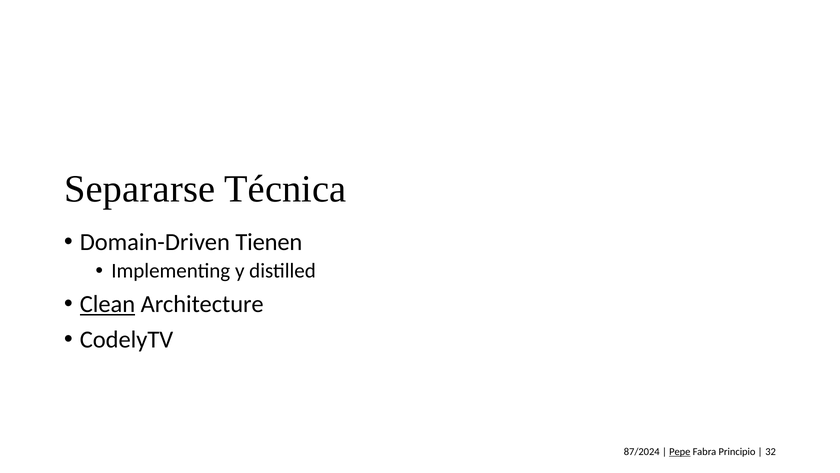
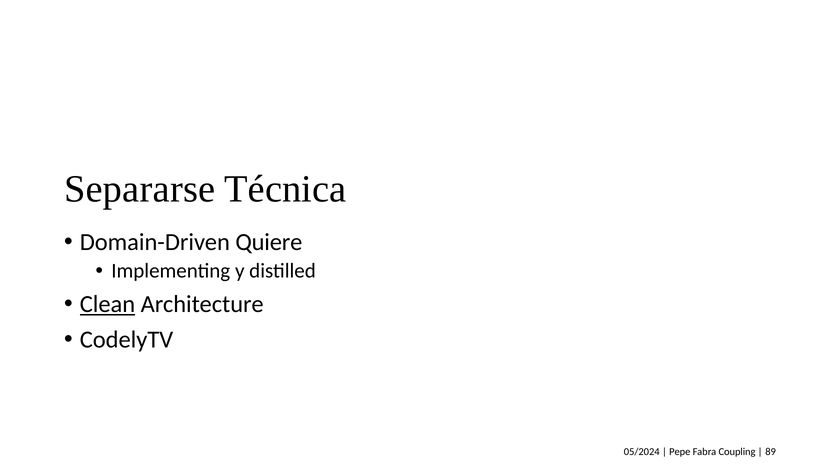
Tienen: Tienen -> Quiere (269, 242)
87/2024: 87/2024 -> 05/2024 (642, 451)
Pepe underline: present -> none (680, 451)
Principio: Principio -> Coupling (737, 451)
32: 32 -> 89 (771, 451)
